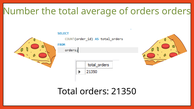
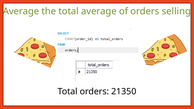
Number: Number -> Average (21, 11)
orders orders: orders -> selling (176, 11)
